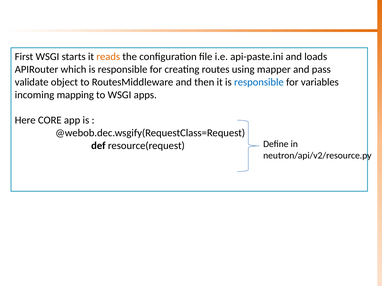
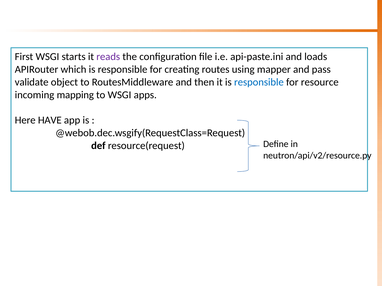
reads colour: orange -> purple (108, 57)
variables: variables -> resource (320, 82)
CORE: CORE -> HAVE (50, 120)
